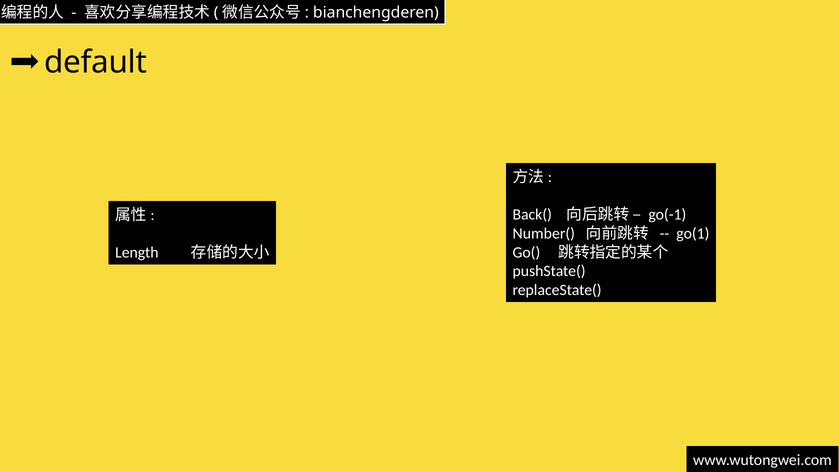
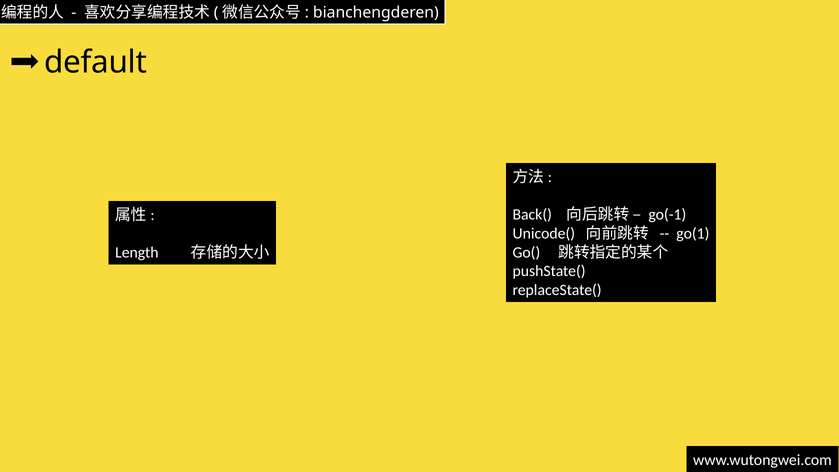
Number(: Number( -> Unicode( (544, 234)
